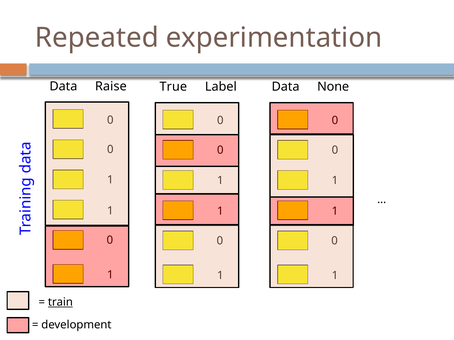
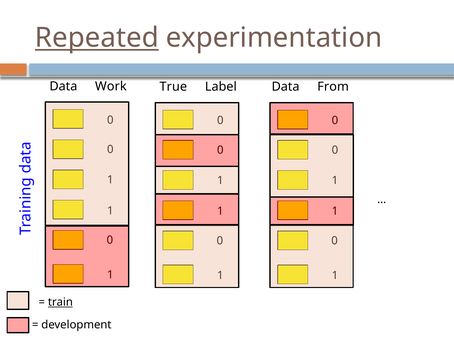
Repeated underline: none -> present (97, 38)
Raise: Raise -> Work (111, 86)
None: None -> From (333, 87)
